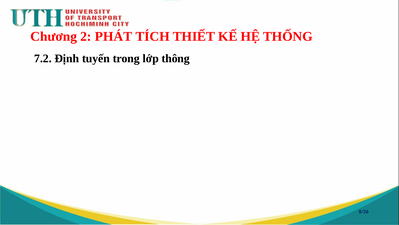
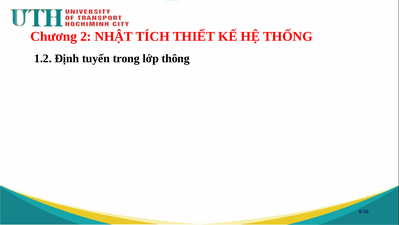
PHÁT: PHÁT -> NHẬT (114, 37)
7.2: 7.2 -> 1.2 (43, 59)
